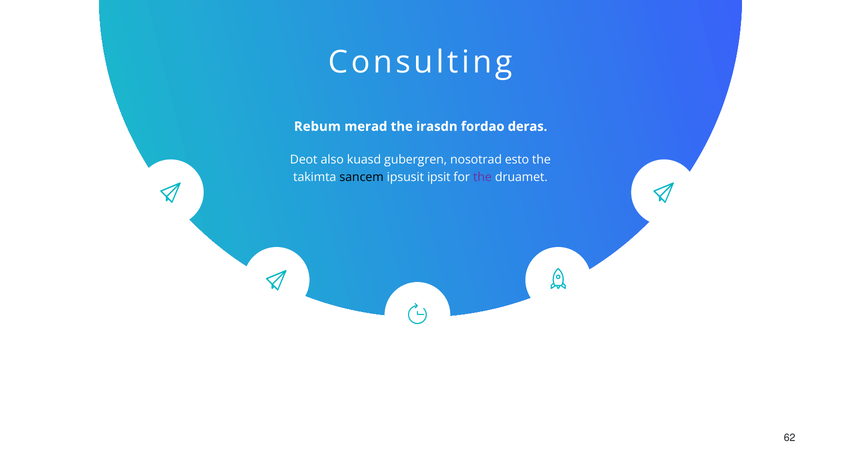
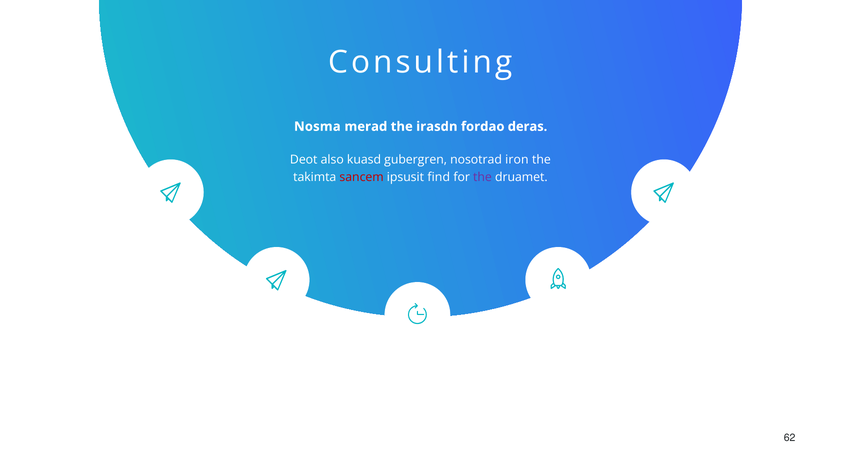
Rebum: Rebum -> Nosma (317, 127)
esto: esto -> iron (517, 160)
sancem colour: black -> red (362, 177)
ipsit: ipsit -> find (439, 177)
